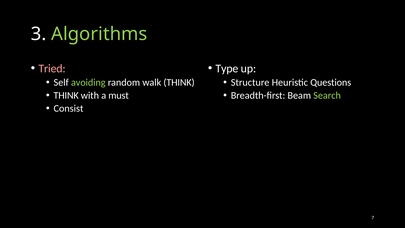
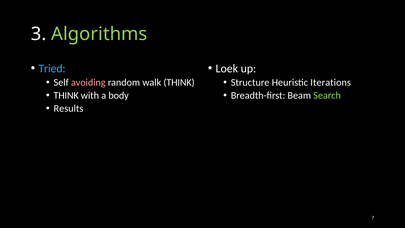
Tried colour: pink -> light blue (52, 68)
Type: Type -> Loek (227, 68)
avoiding colour: light green -> pink (88, 82)
Questions: Questions -> Iterations (331, 82)
must: must -> body (119, 95)
Consist: Consist -> Results (69, 109)
